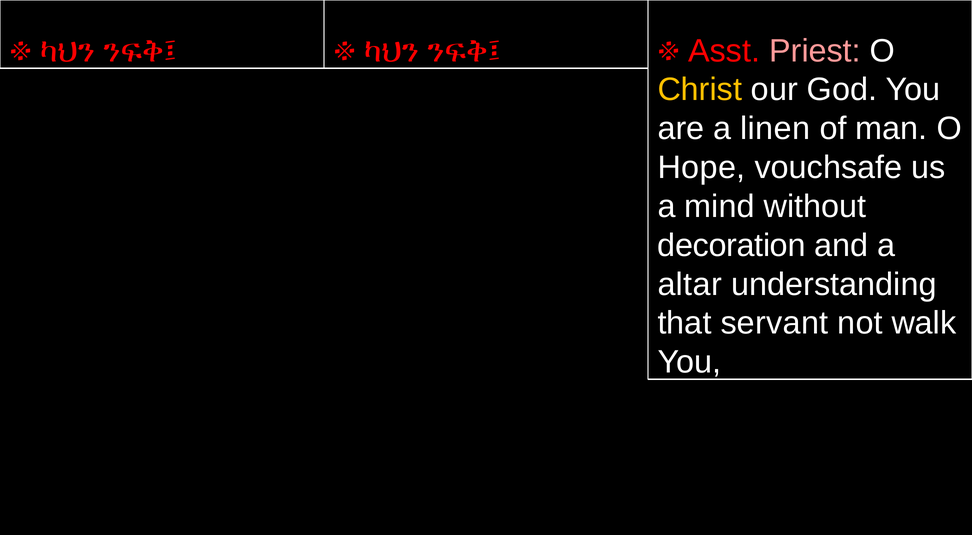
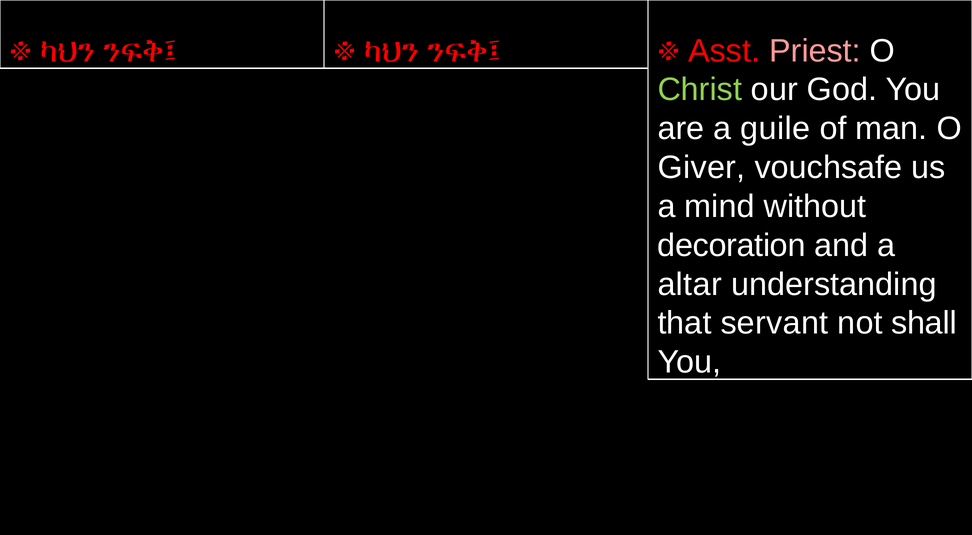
Christ colour: yellow -> light green (700, 90)
linen: linen -> guile (775, 129)
Hope: Hope -> Giver (701, 167)
walk: walk -> shall (924, 323)
